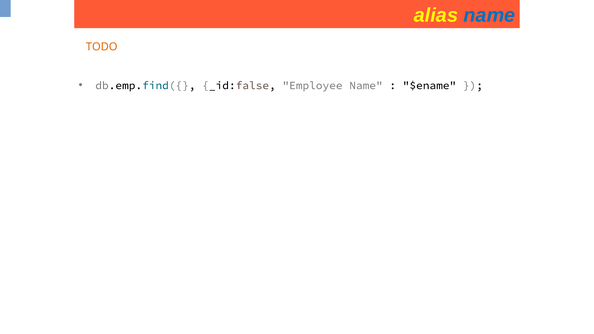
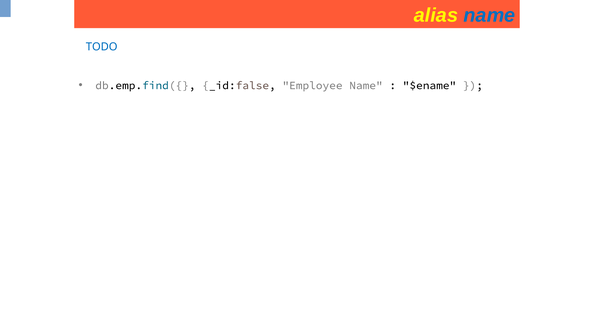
TODO colour: orange -> blue (102, 47)
